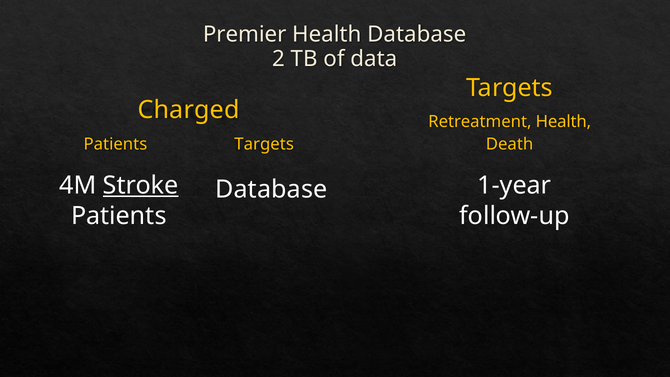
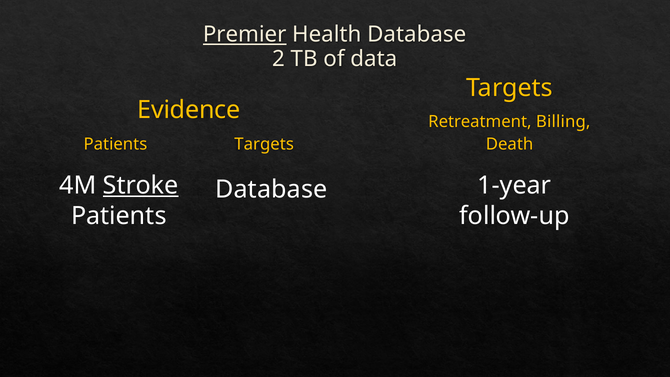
Premier underline: none -> present (245, 35)
Charged: Charged -> Evidence (189, 110)
Retreatment Health: Health -> Billing (563, 122)
